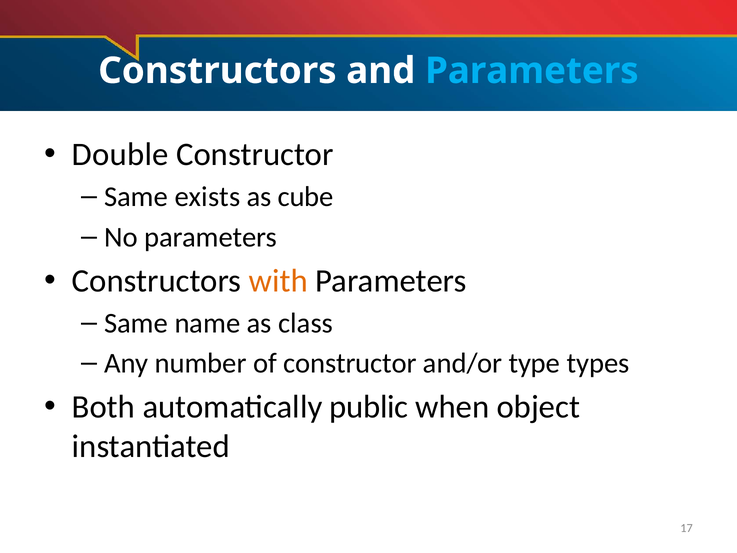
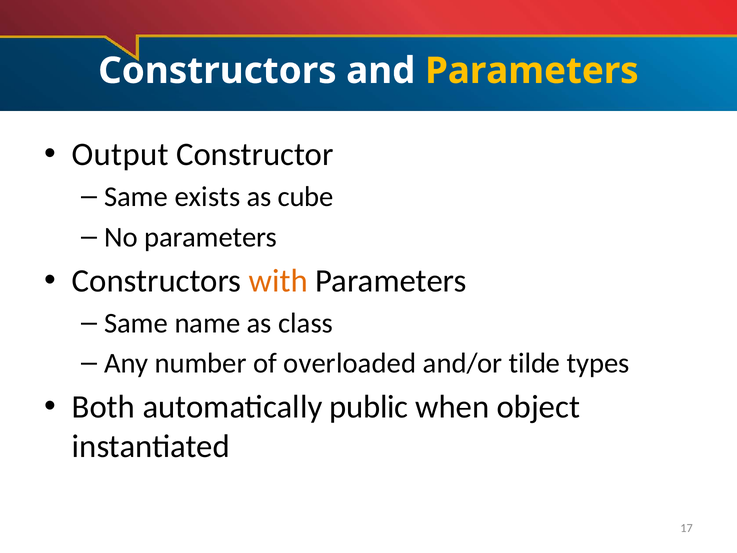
Parameters colour: light blue -> yellow (532, 71)
Double: Double -> Output (120, 155)
of constructor: constructor -> overloaded (350, 363)
type: type -> tilde (534, 363)
